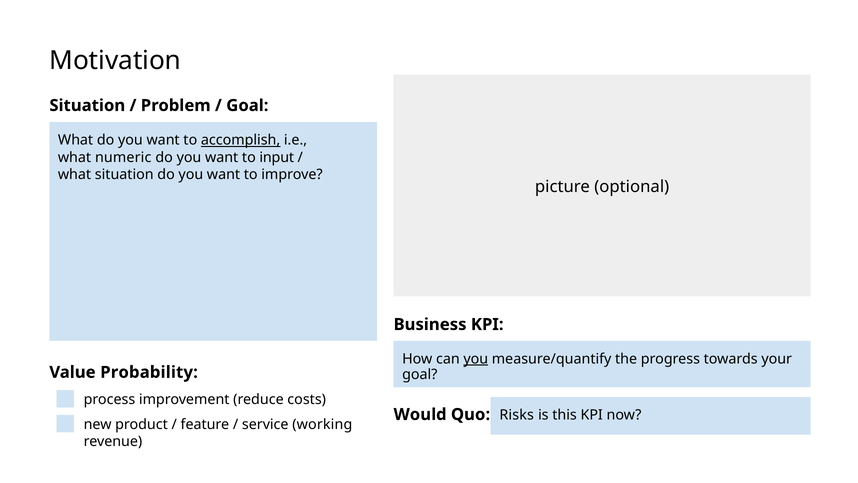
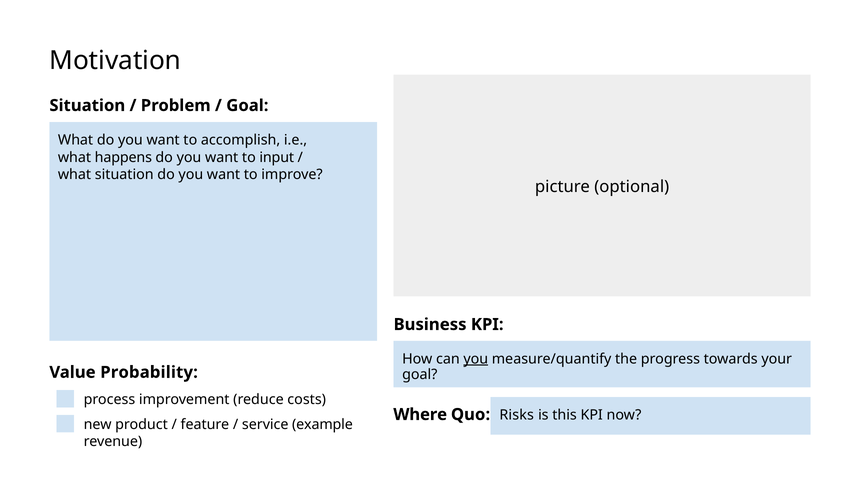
accomplish underline: present -> none (241, 140)
numeric: numeric -> happens (123, 157)
Would: Would -> Where (420, 414)
working: working -> example (322, 424)
